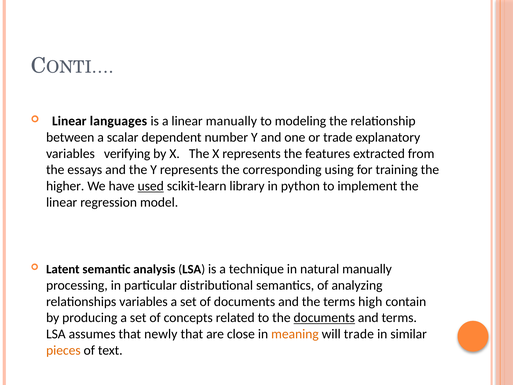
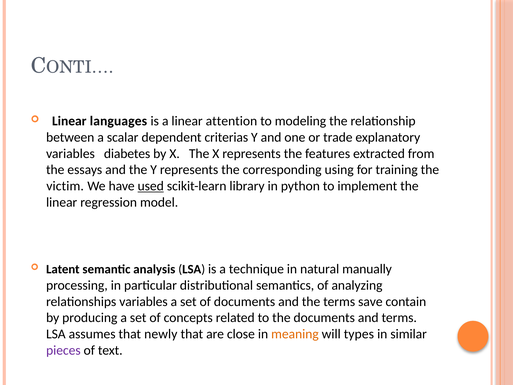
linear manually: manually -> attention (231, 121)
number: number -> criterias (226, 137)
verifying: verifying -> diabetes (127, 154)
higher: higher -> victim (65, 186)
high: high -> save (370, 301)
documents underline: present -> none (324, 318)
will trade: trade -> types (359, 334)
pieces colour: orange -> purple (63, 350)
